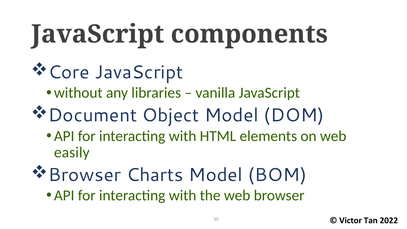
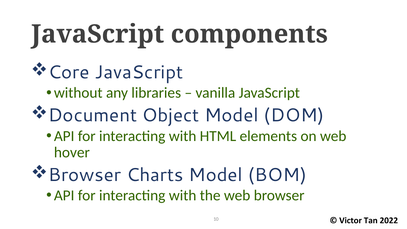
easily: easily -> hover (72, 152)
